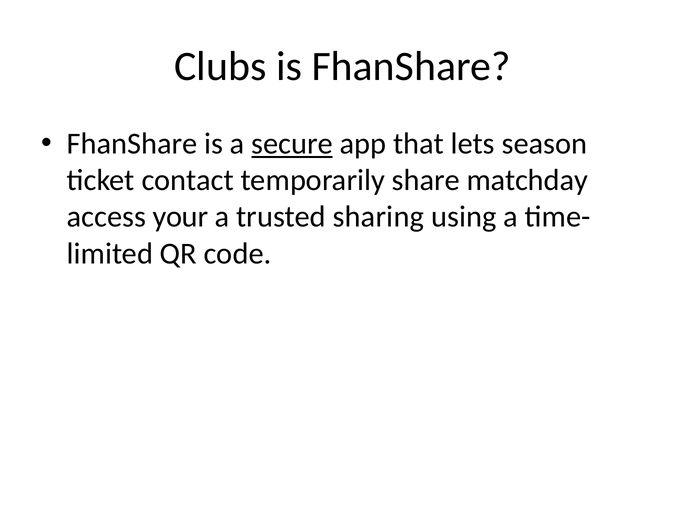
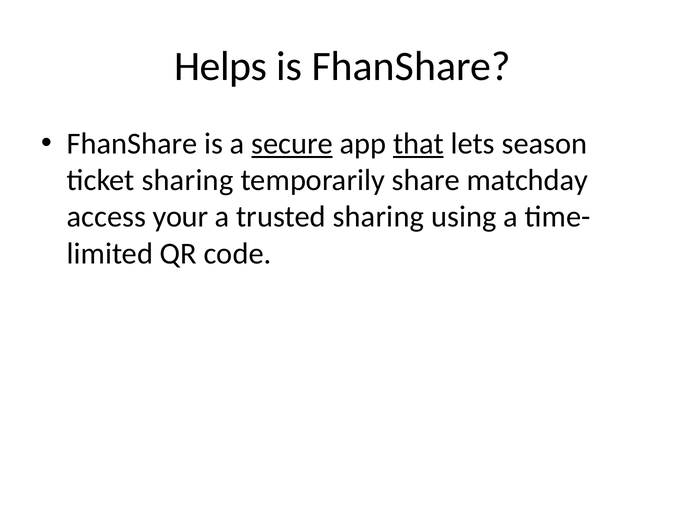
Clubs: Clubs -> Helps (221, 66)
that underline: none -> present (418, 144)
ticket contact: contact -> sharing (187, 180)
